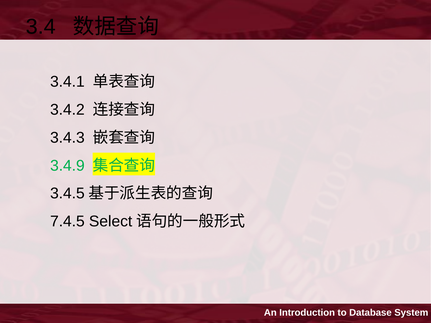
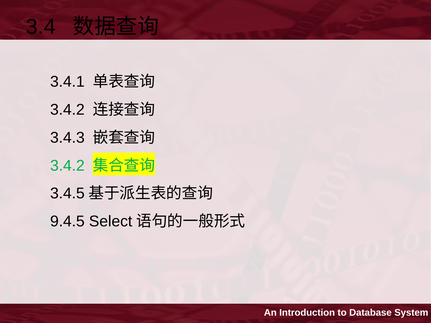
3.4.9: 3.4.9 -> 3.4.2 (67, 166)
7.4.5: 7.4.5 -> 9.4.5 (67, 222)
